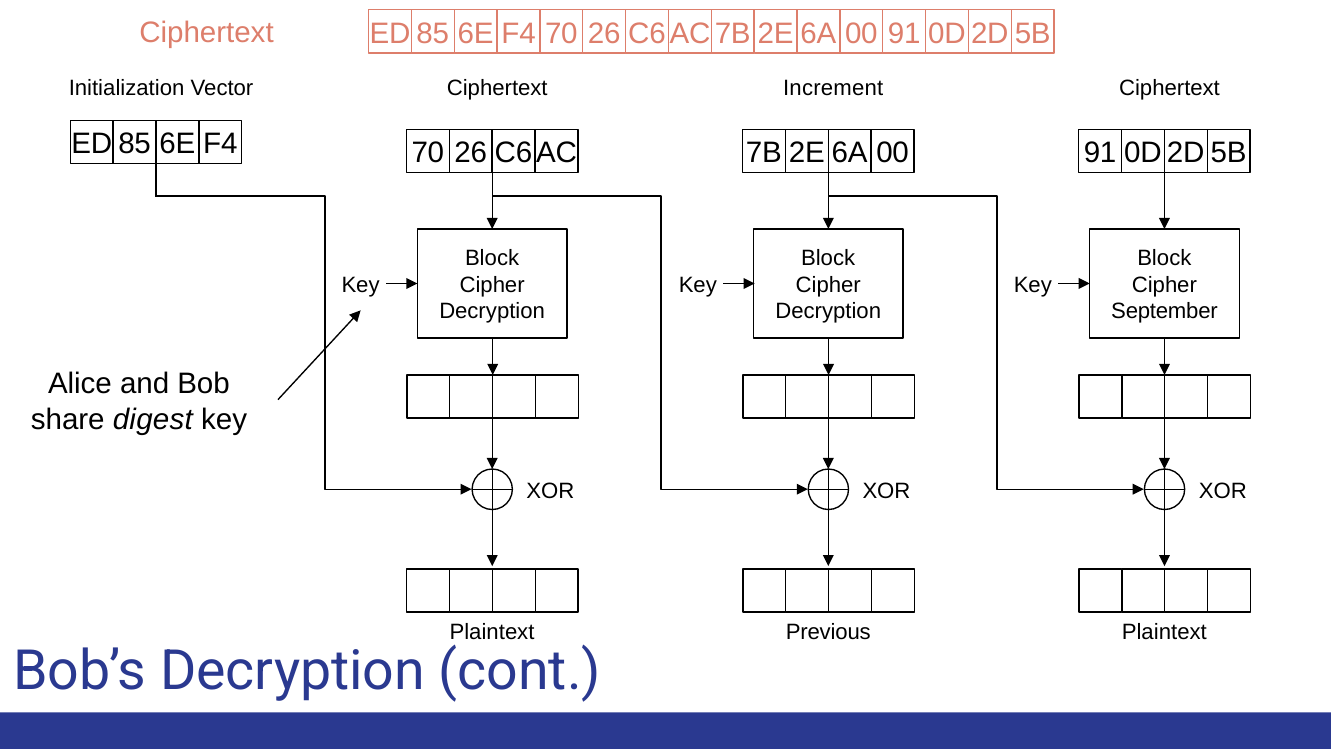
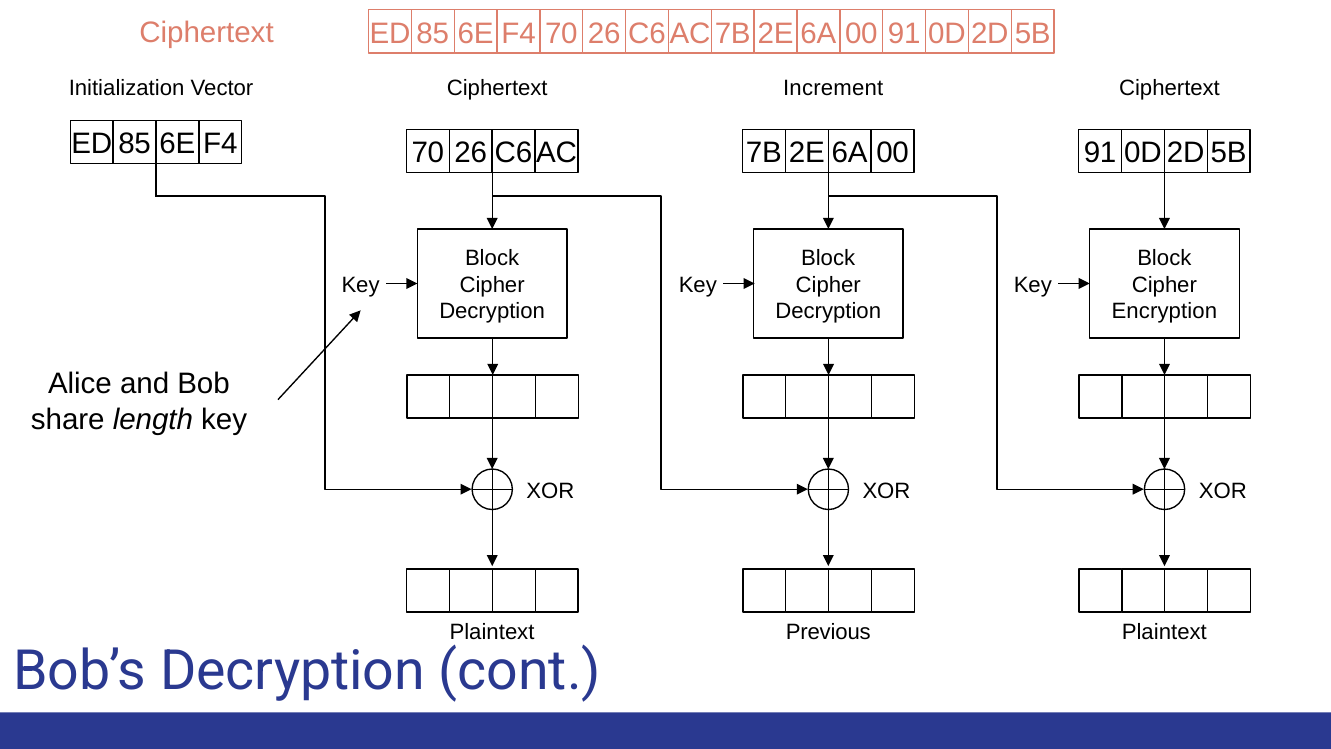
September: September -> Encryption (1164, 312)
digest: digest -> length (153, 419)
